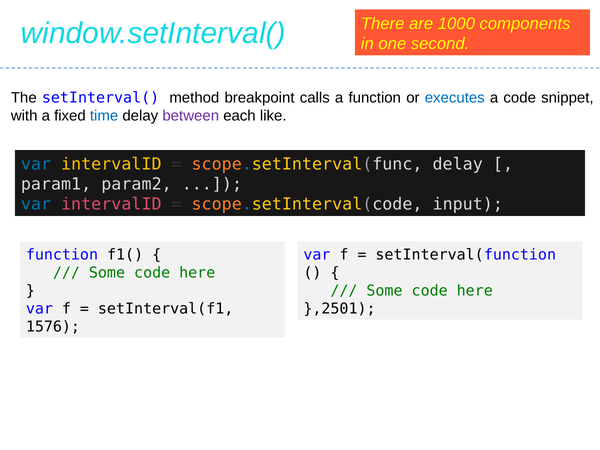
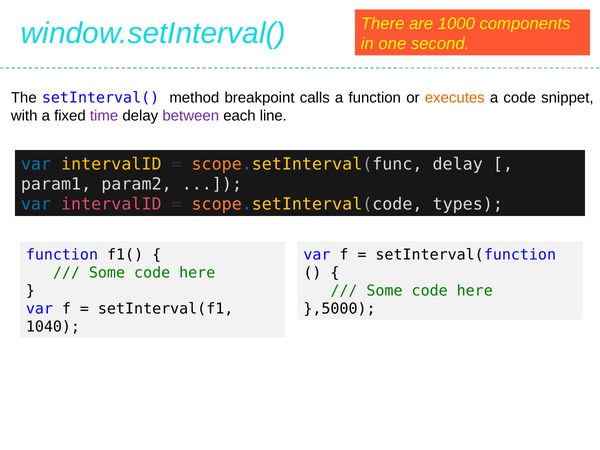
executes colour: blue -> orange (455, 98)
time colour: blue -> purple (104, 116)
like: like -> line (273, 116)
input: input -> types (468, 204)
},2501: },2501 -> },5000 (339, 309)
1576: 1576 -> 1040 (53, 327)
